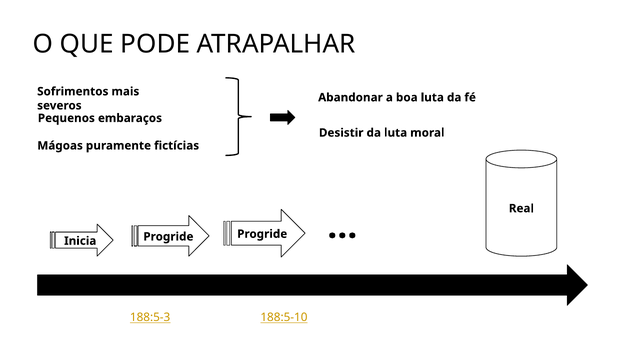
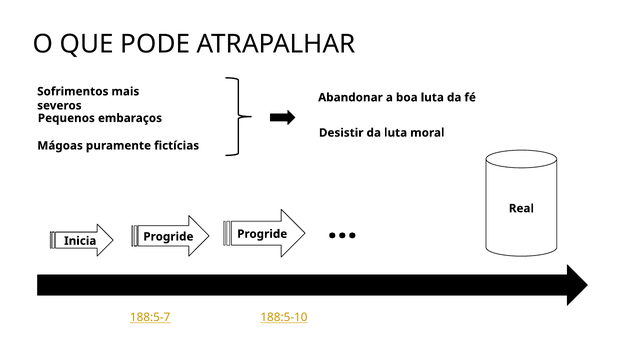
188:5-3: 188:5-3 -> 188:5-7 (150, 317)
